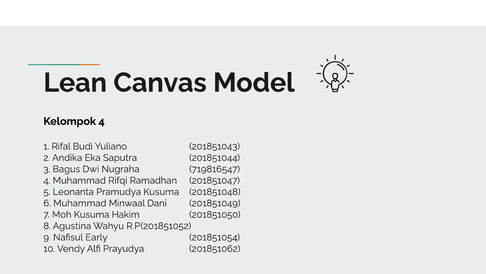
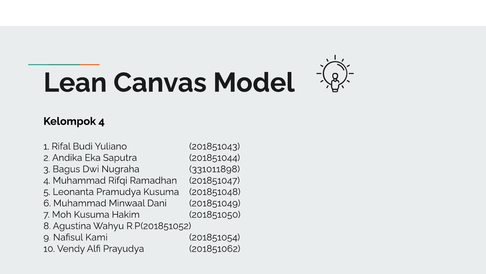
719816547: 719816547 -> 331011898 (215, 169)
Early: Early -> Kami (96, 237)
